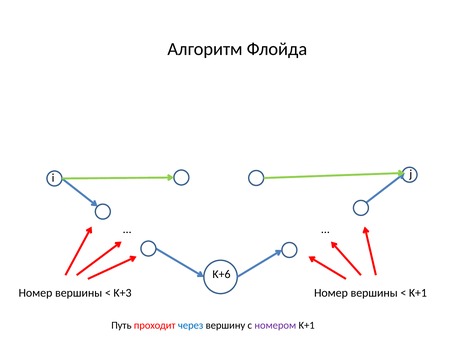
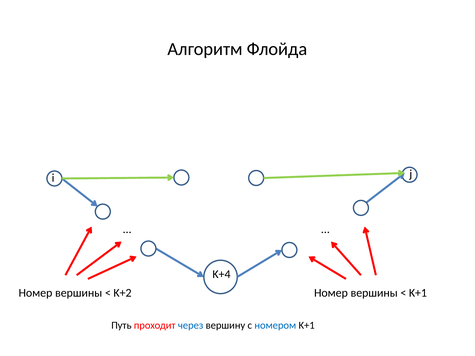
K+6: K+6 -> K+4 (221, 274)
K+3: K+3 -> K+2 (122, 293)
номером colour: purple -> blue (275, 325)
